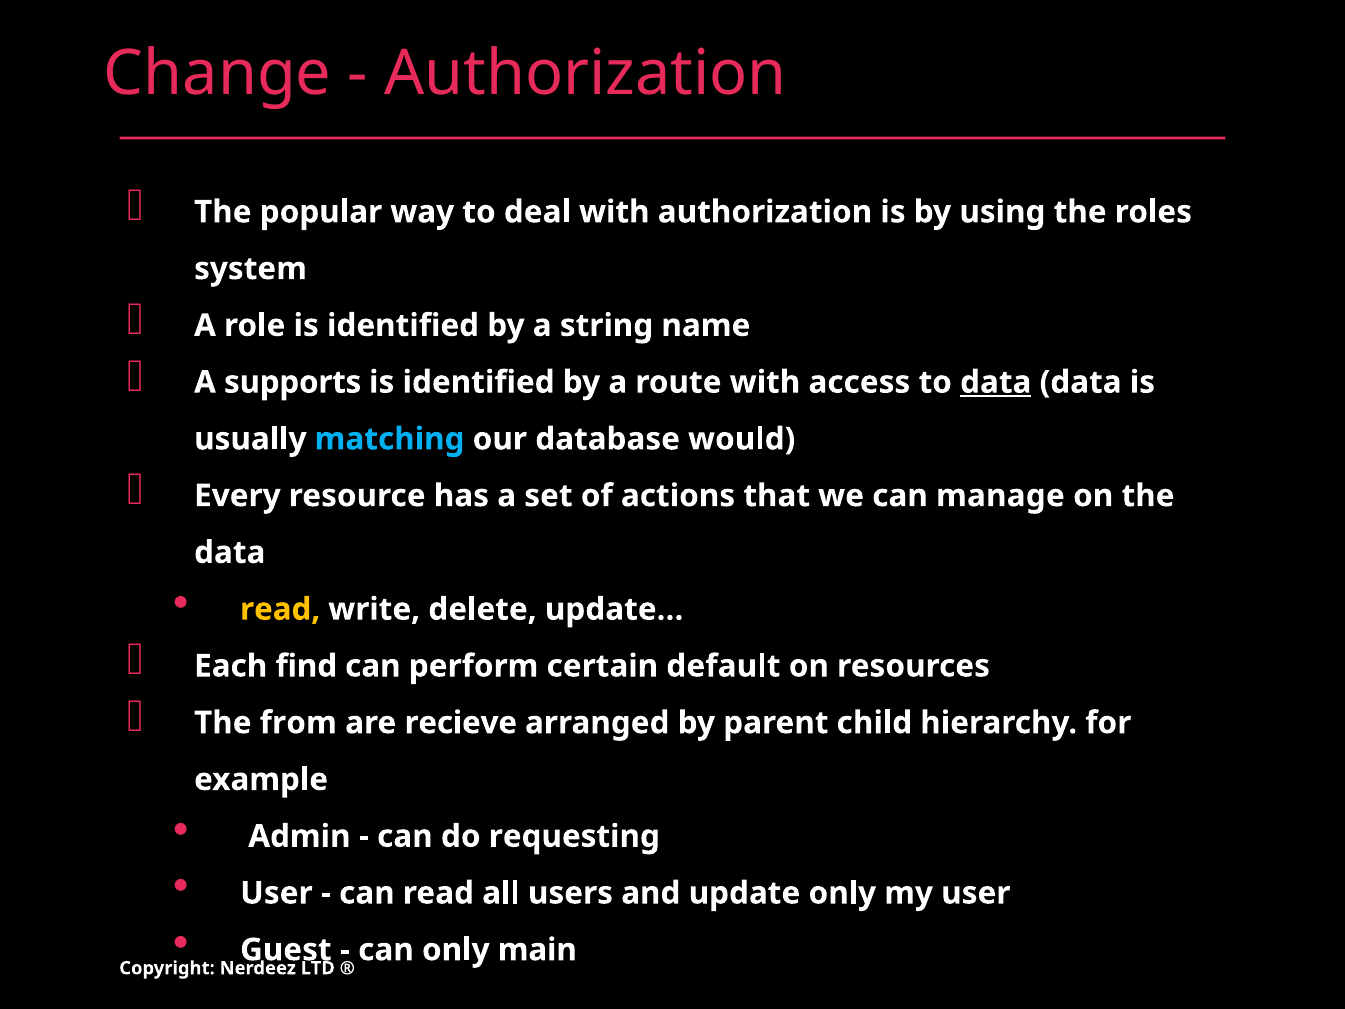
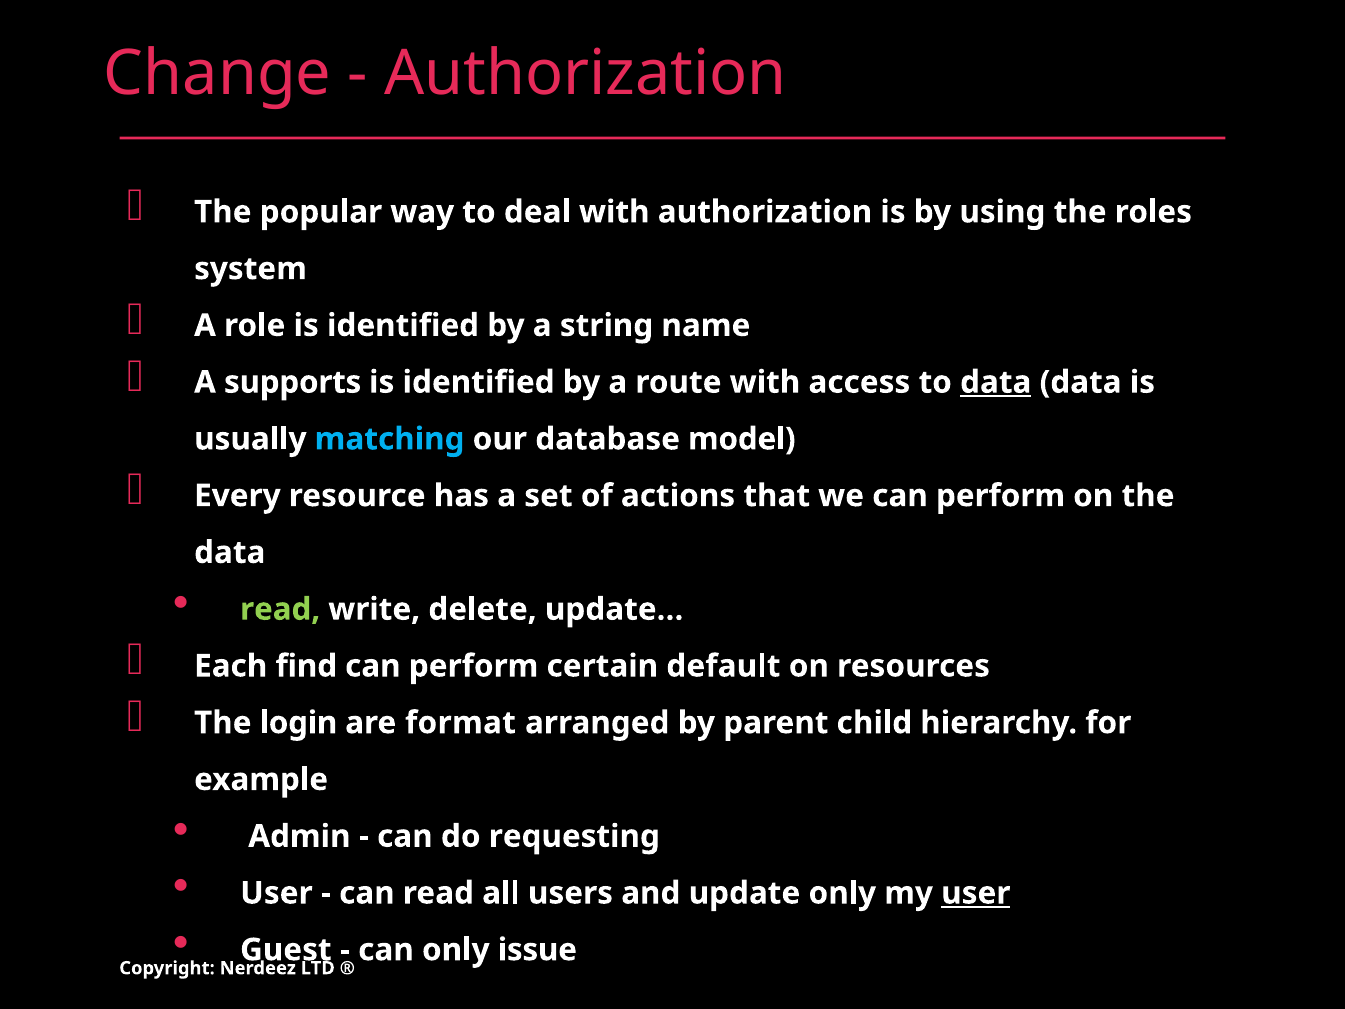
would: would -> model (742, 439)
we can manage: manage -> perform (1001, 496)
read colour: yellow -> light green (280, 609)
from: from -> login (298, 723)
recieve: recieve -> format (460, 723)
user underline: none -> present (976, 893)
main: main -> issue (537, 950)
